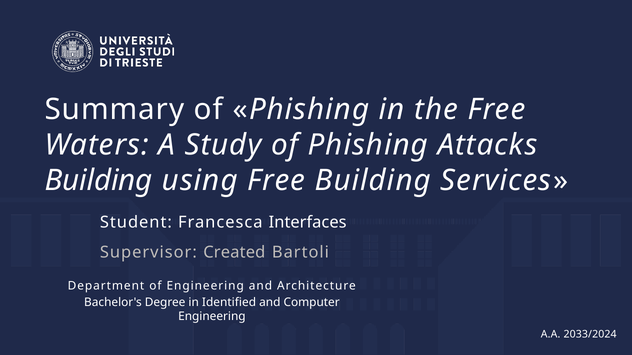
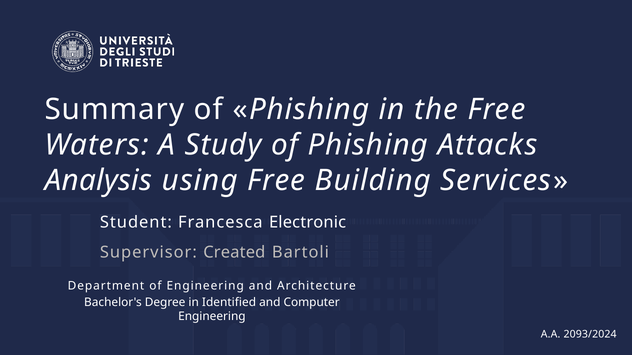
Building: Building -> Analysis (98, 181)
Interfaces: Interfaces -> Electronic (308, 223)
2033/2024: 2033/2024 -> 2093/2024 (590, 335)
